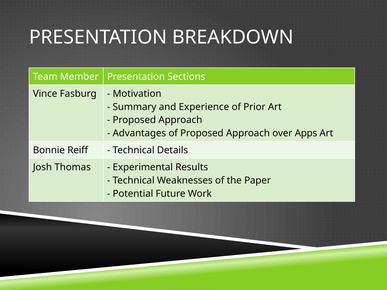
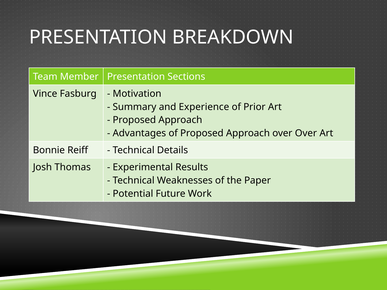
over Apps: Apps -> Over (306, 133)
